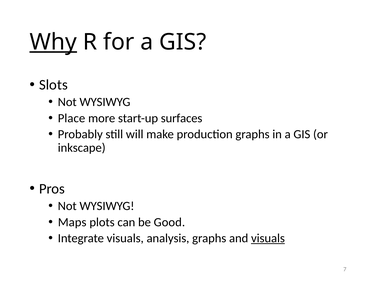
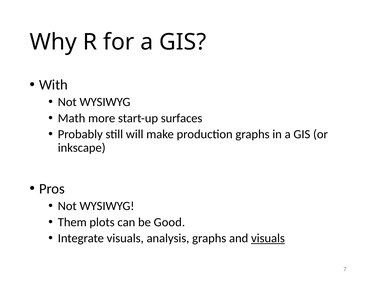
Why underline: present -> none (53, 42)
Slots: Slots -> With (53, 85)
Place: Place -> Math (72, 118)
Maps: Maps -> Them (72, 222)
